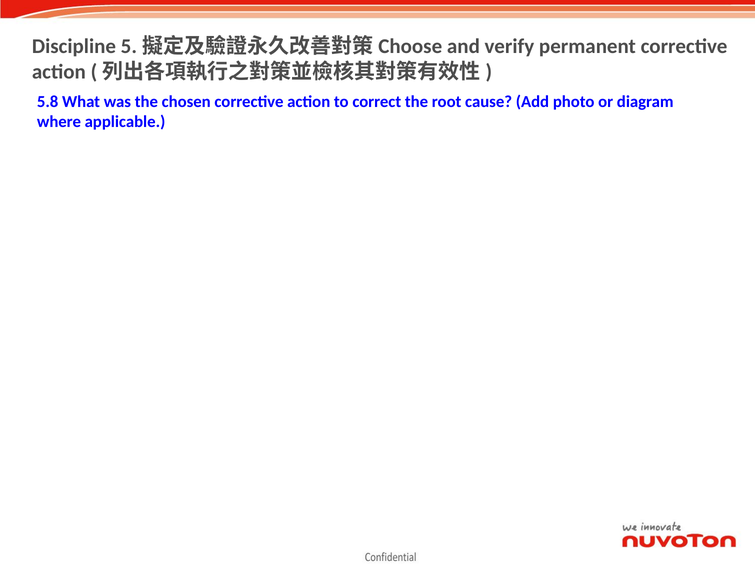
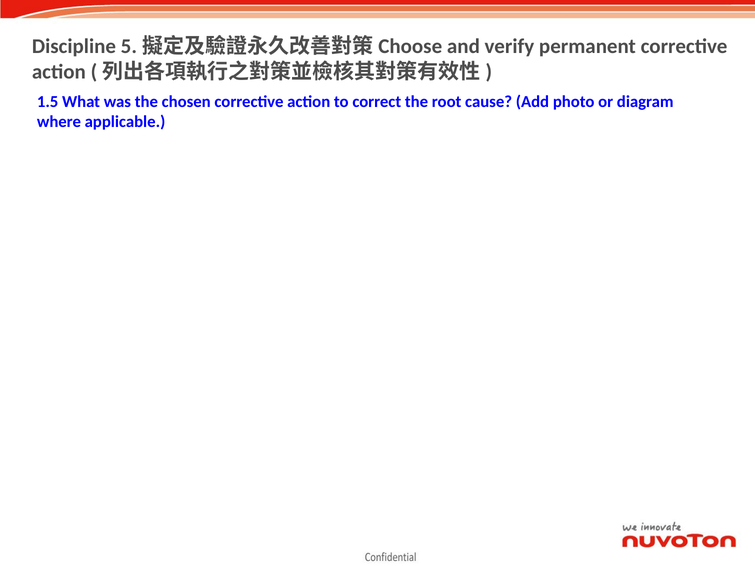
5.8: 5.8 -> 1.5 (48, 102)
